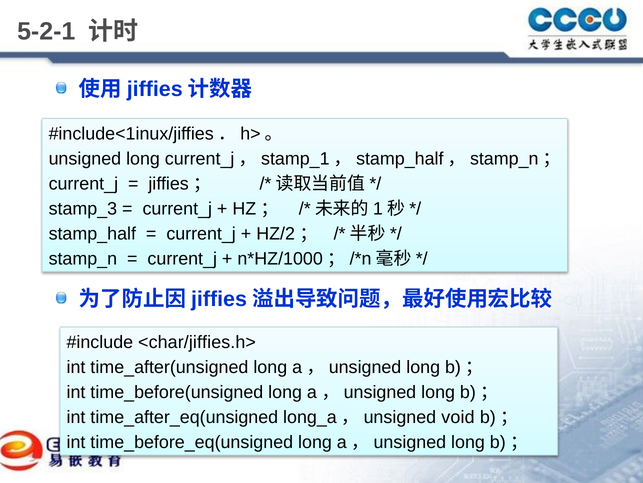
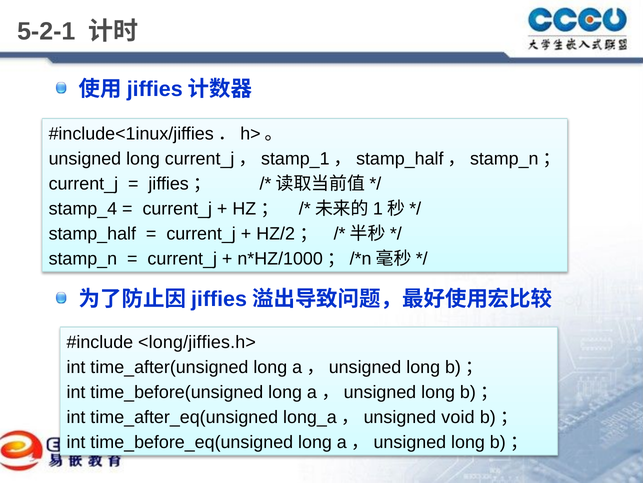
stamp_3: stamp_3 -> stamp_4 (83, 208)
<char/jiffies.h>: <char/jiffies.h> -> <long/jiffies.h> (197, 342)
